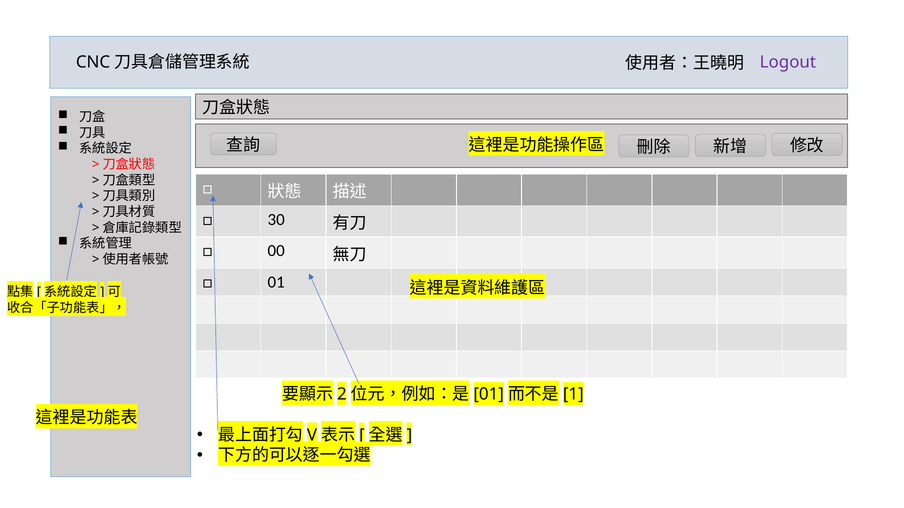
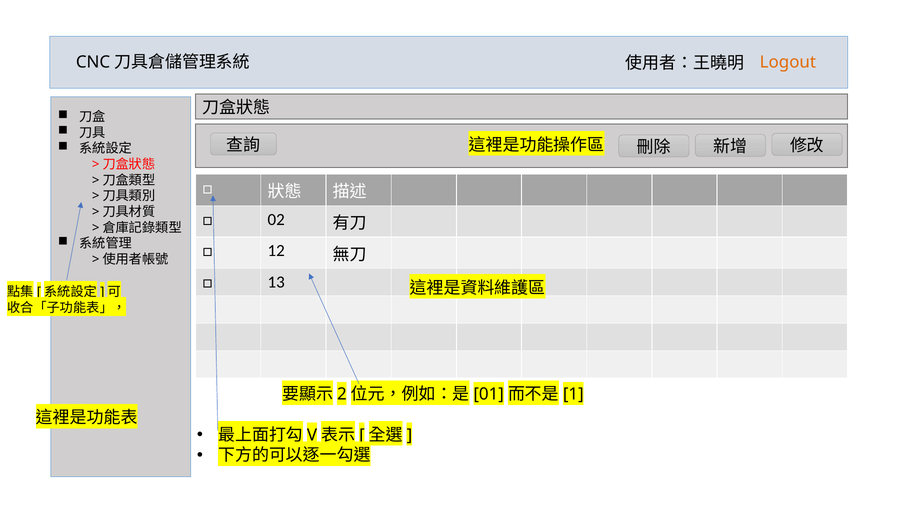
Logout colour: purple -> orange (788, 62)
30: 30 -> 02 (276, 220)
00: 00 -> 12 (276, 251)
01: 01 -> 13 (276, 282)
